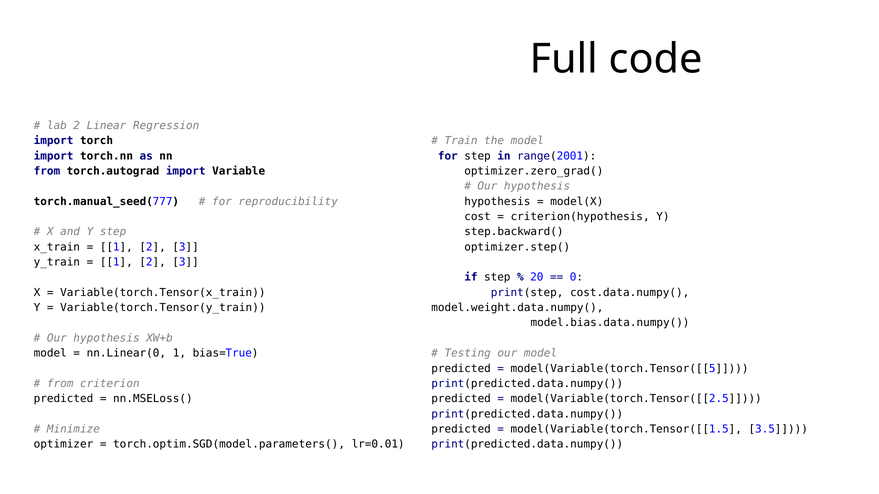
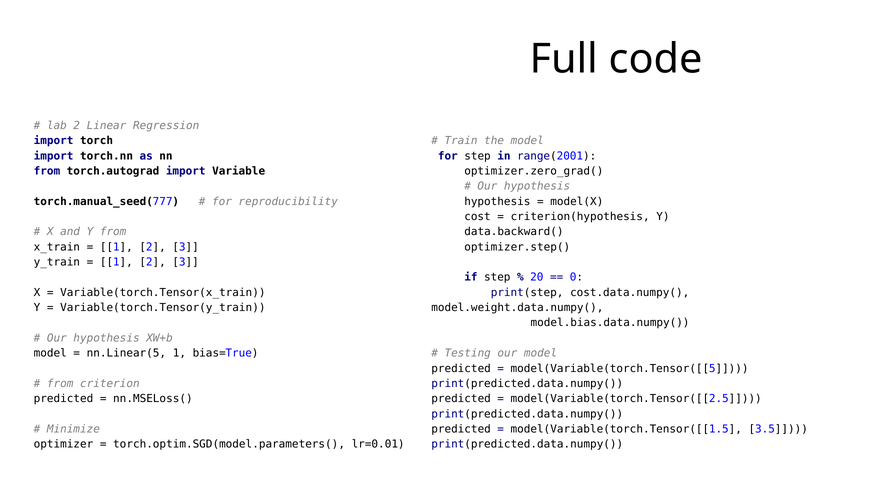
Y step: step -> from (113, 232)
step.backward(: step.backward( -> data.backward( (514, 232)
nn.Linear(0: nn.Linear(0 -> nn.Linear(5 (126, 354)
